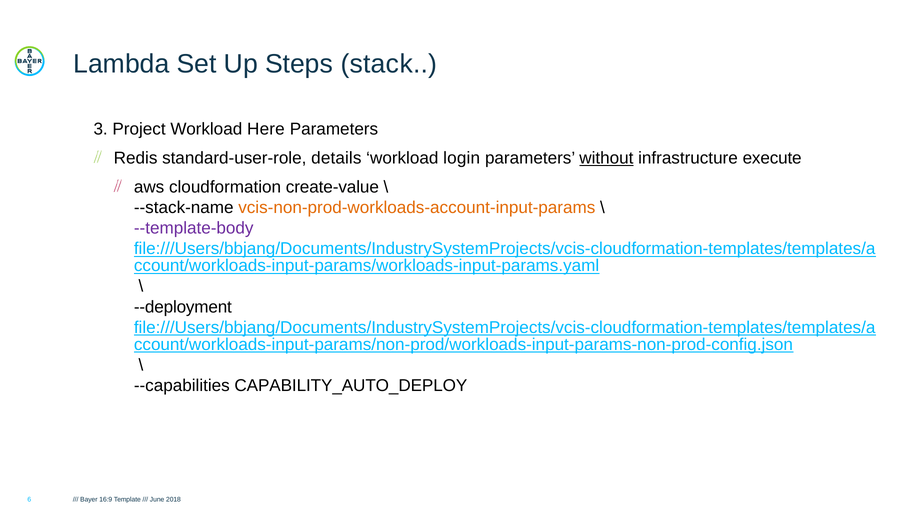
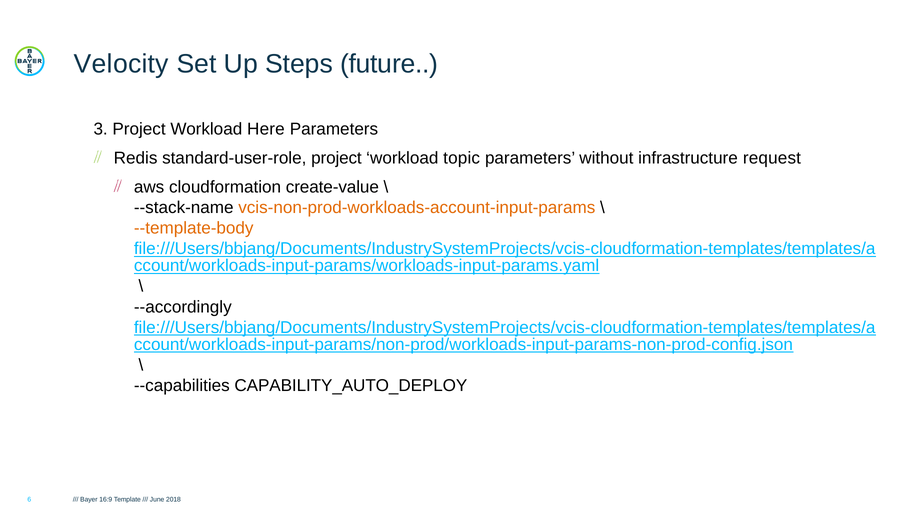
Lambda: Lambda -> Velocity (121, 64)
stack: stack -> future (389, 64)
standard-user-role details: details -> project (336, 158)
login: login -> topic (462, 158)
without underline: present -> none (606, 158)
execute: execute -> request (772, 158)
--template-body colour: purple -> orange (194, 228)
--deployment: --deployment -> --accordingly (183, 307)
